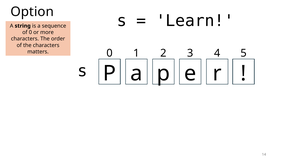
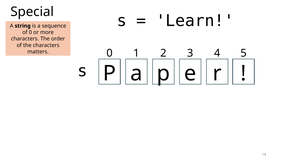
Option: Option -> Special (32, 12)
